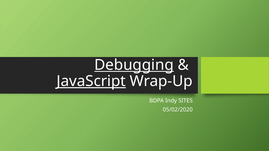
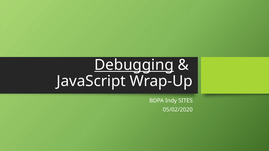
JavaScript underline: present -> none (91, 81)
